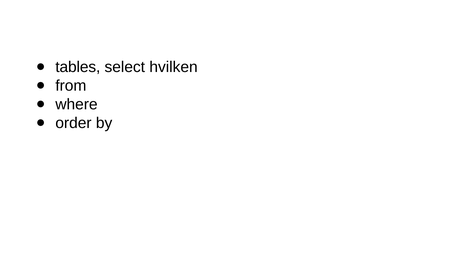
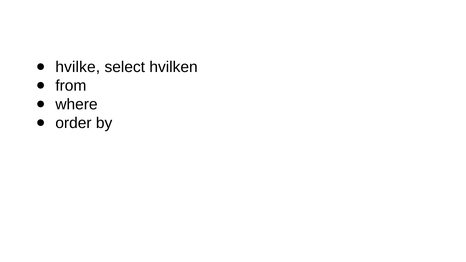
tables: tables -> hvilke (78, 67)
